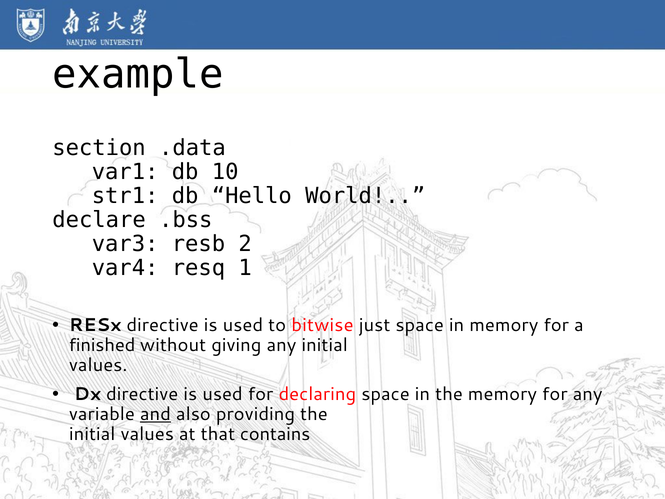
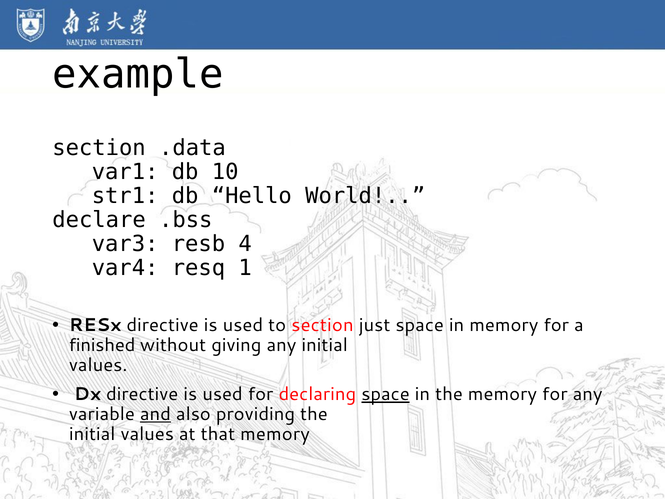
2: 2 -> 4 (245, 244)
to bitwise: bitwise -> section (322, 325)
space underline: none -> present (385, 394)
that contains: contains -> memory (275, 434)
